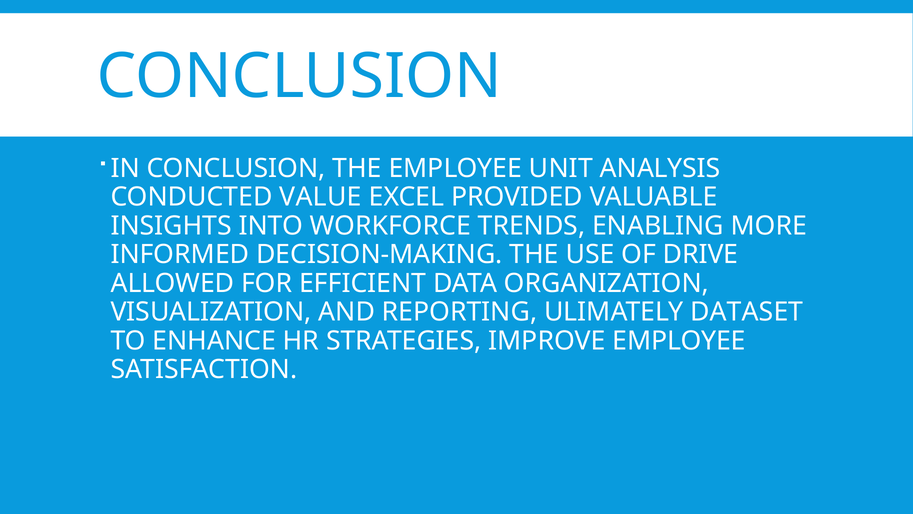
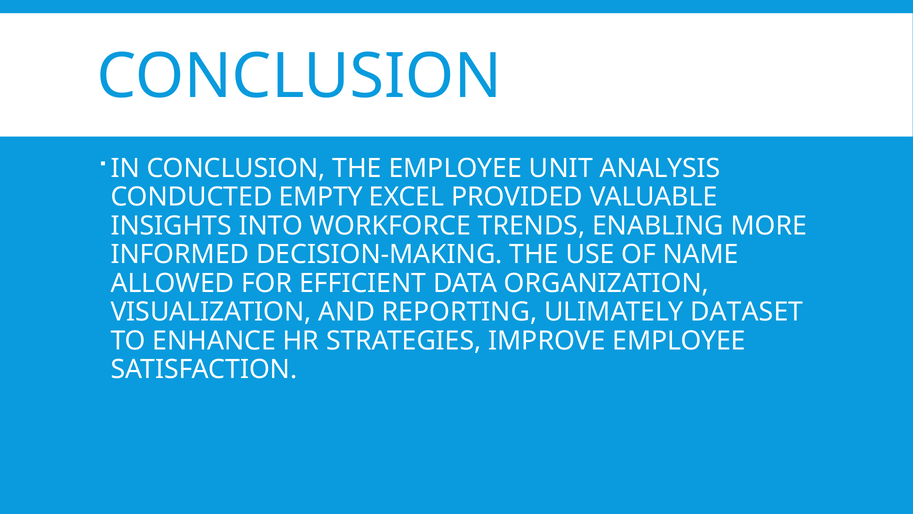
VALUE: VALUE -> EMPTY (321, 197)
DRIVE: DRIVE -> NAME (701, 254)
